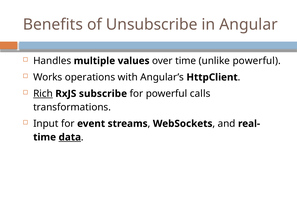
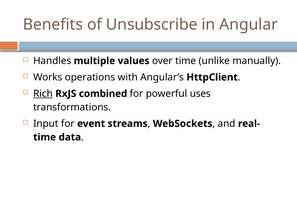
unlike powerful: powerful -> manually (257, 61)
subscribe: subscribe -> combined (103, 94)
calls: calls -> uses (200, 94)
data underline: present -> none (70, 137)
